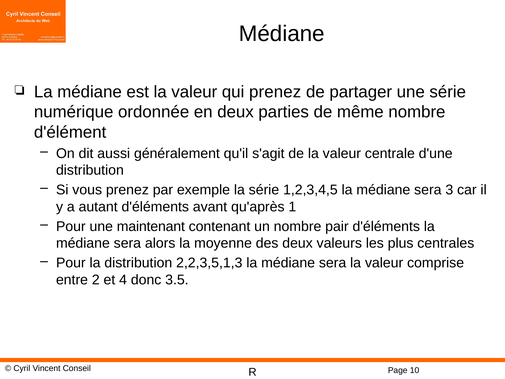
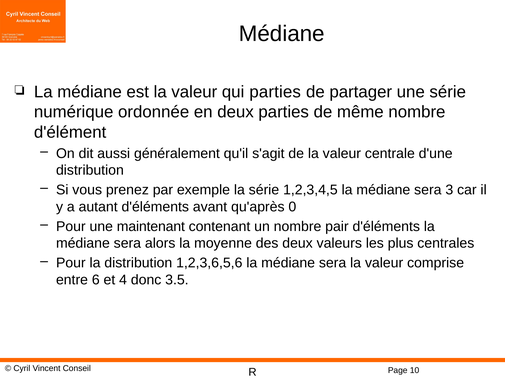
qui prenez: prenez -> parties (275, 92)
1: 1 -> 0 (292, 207)
2,2,3,5,1,3: 2,2,3,5,1,3 -> 1,2,3,6,5,6 (209, 263)
2: 2 -> 6 (96, 280)
